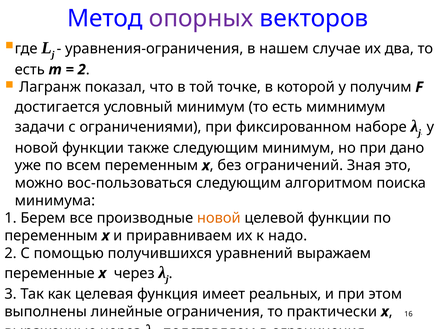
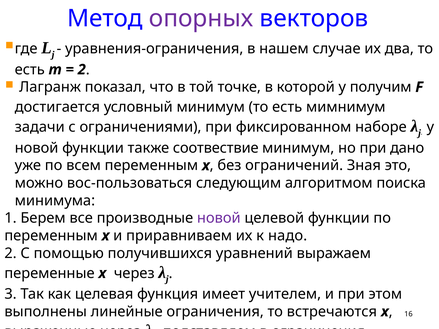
также следующим: следующим -> соотвествие (216, 148)
новой colour: orange -> purple (219, 218)
реальных: реальных -> учителем (285, 294)
практически: практически -> встречаются (332, 312)
